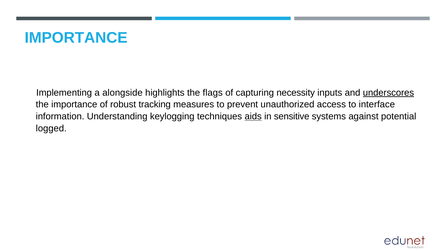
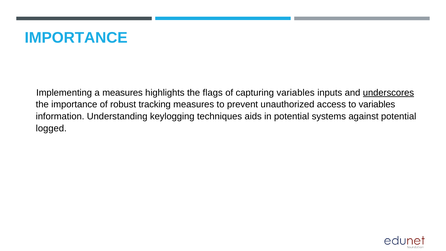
a alongside: alongside -> measures (123, 93)
capturing necessity: necessity -> variables (296, 93)
to interface: interface -> variables (377, 105)
aids underline: present -> none (253, 116)
in sensitive: sensitive -> potential (292, 116)
